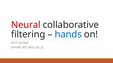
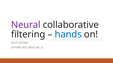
Neural colour: red -> purple (26, 25)
